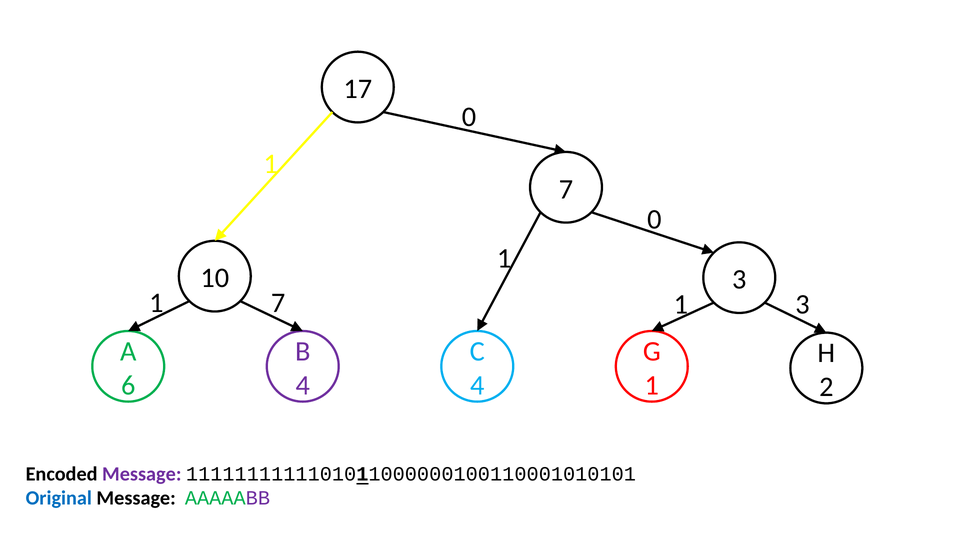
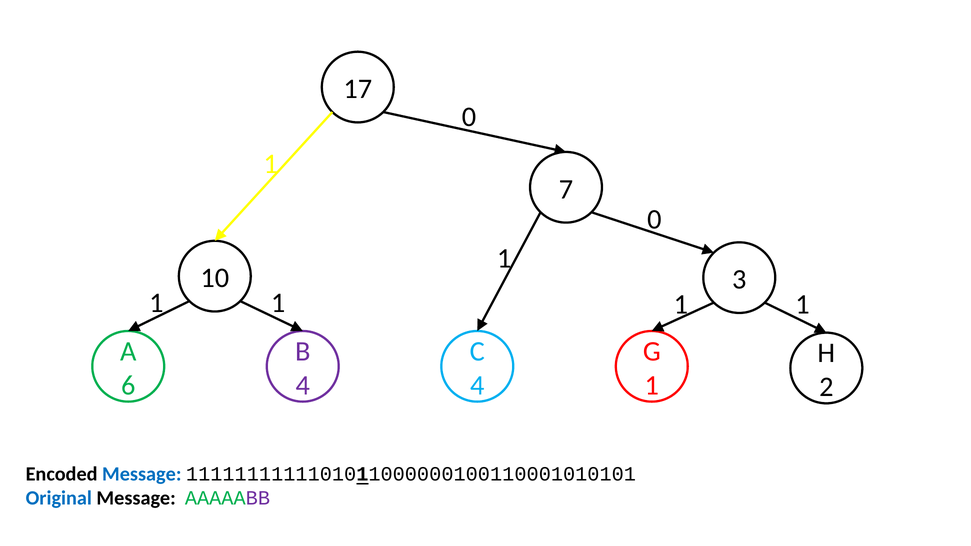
7: 7 -> 1 (278, 303)
3: 3 -> 1 (803, 304)
Message colour: purple -> blue (142, 474)
